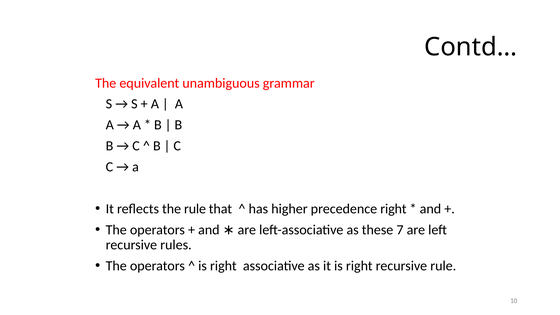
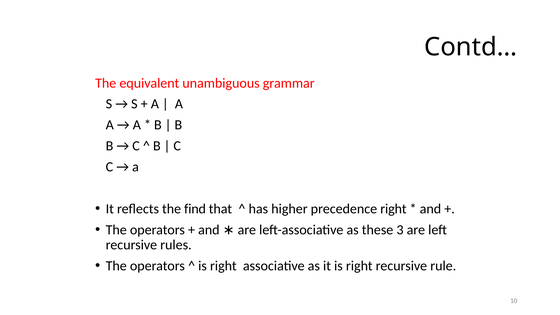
the rule: rule -> find (195, 209)
7: 7 -> 3 (400, 230)
